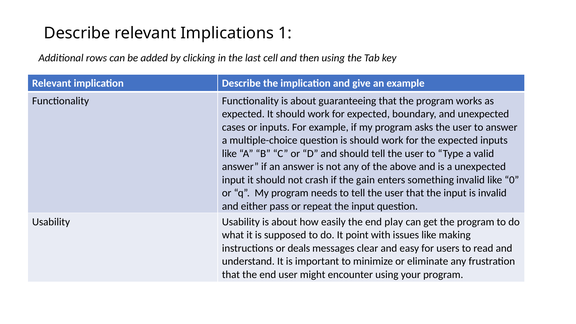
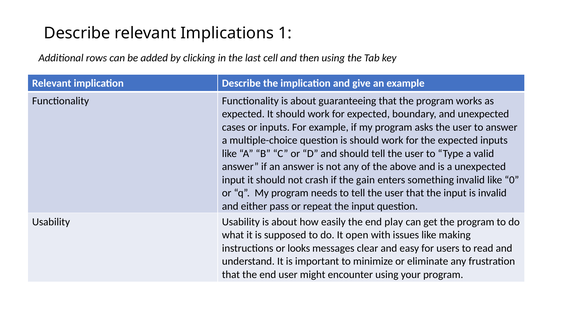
point: point -> open (357, 235)
deals: deals -> looks (299, 248)
